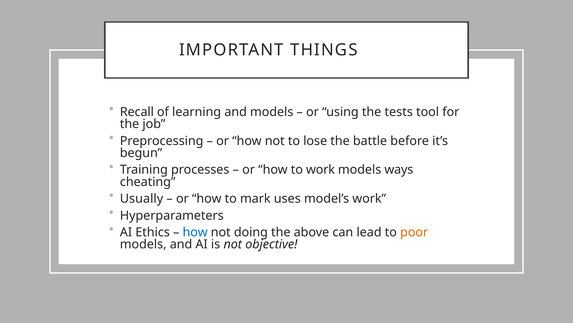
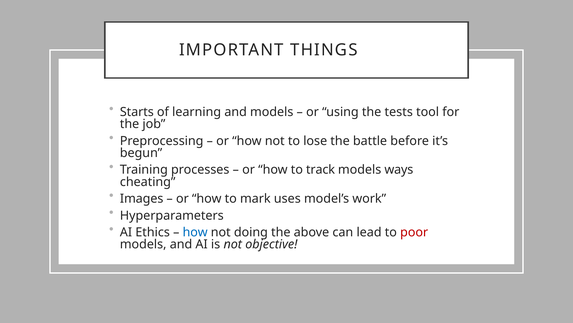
Recall: Recall -> Starts (137, 112)
to work: work -> track (321, 169)
Usually: Usually -> Images (142, 198)
poor colour: orange -> red (414, 232)
